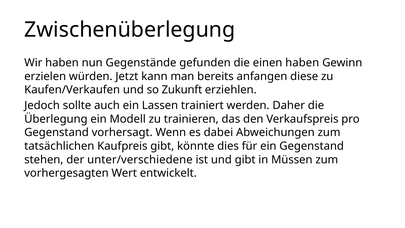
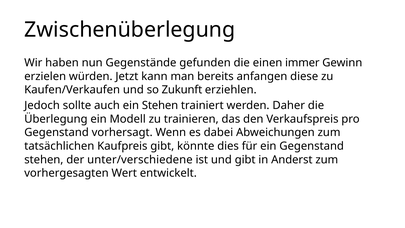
einen haben: haben -> immer (302, 63)
ein Lassen: Lassen -> Stehen (160, 105)
Müssen: Müssen -> Anderst (292, 160)
